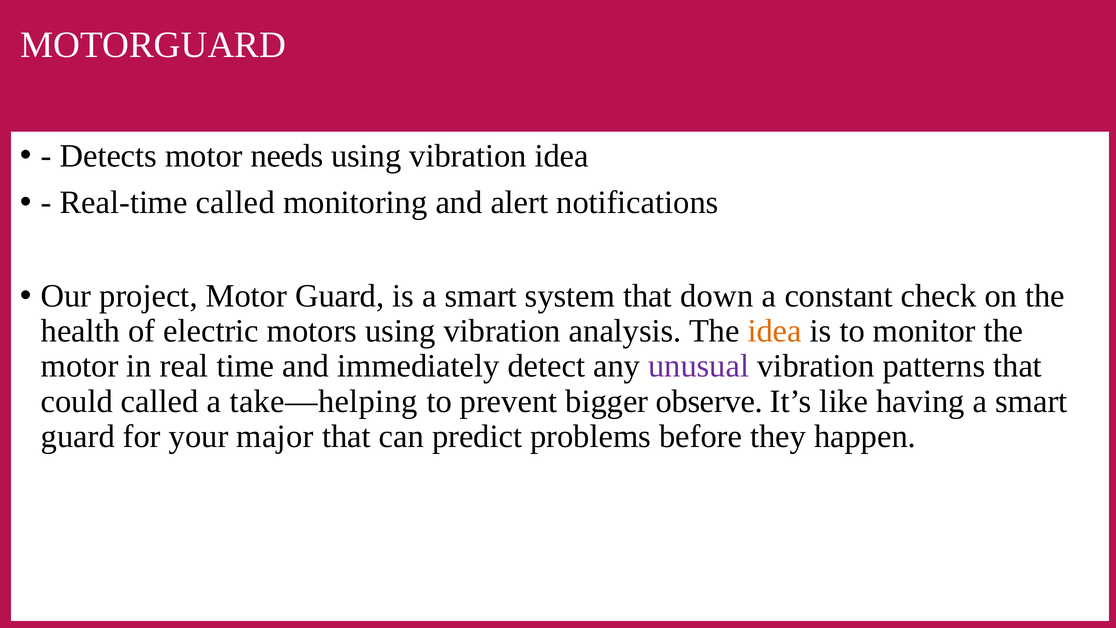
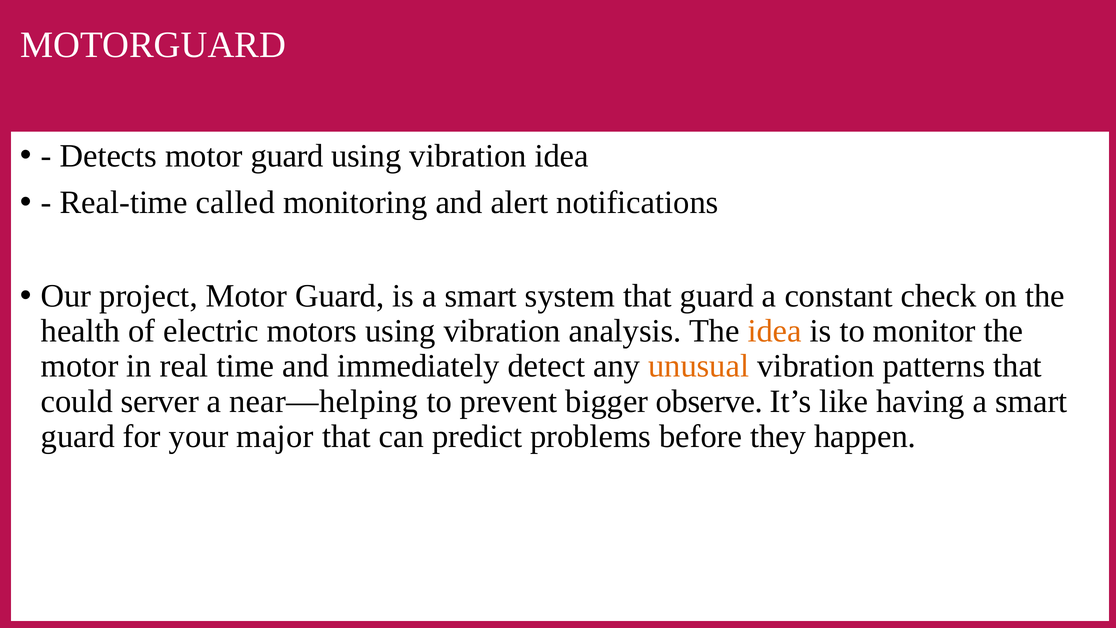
Detects motor needs: needs -> guard (287, 156)
that down: down -> guard (717, 296)
unusual colour: purple -> orange (699, 366)
could called: called -> server (160, 401)
take—helping: take—helping -> near—helping (324, 401)
